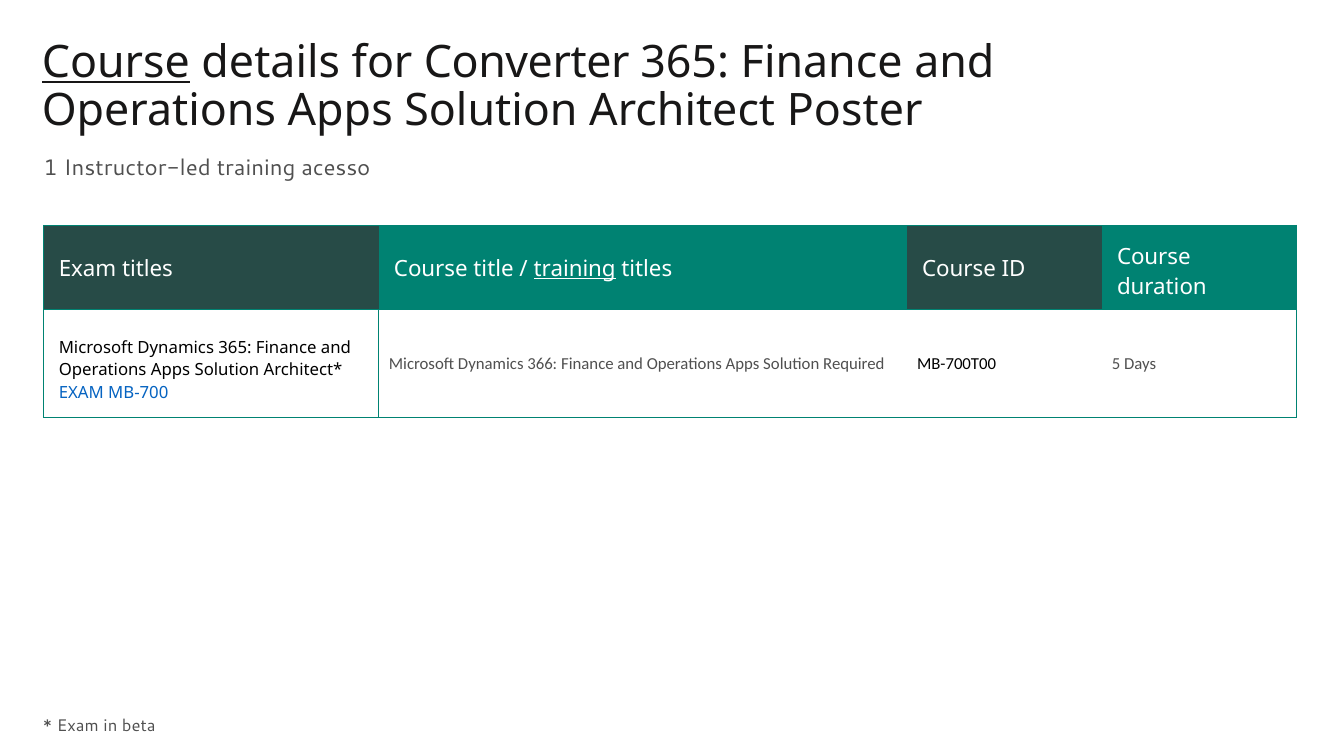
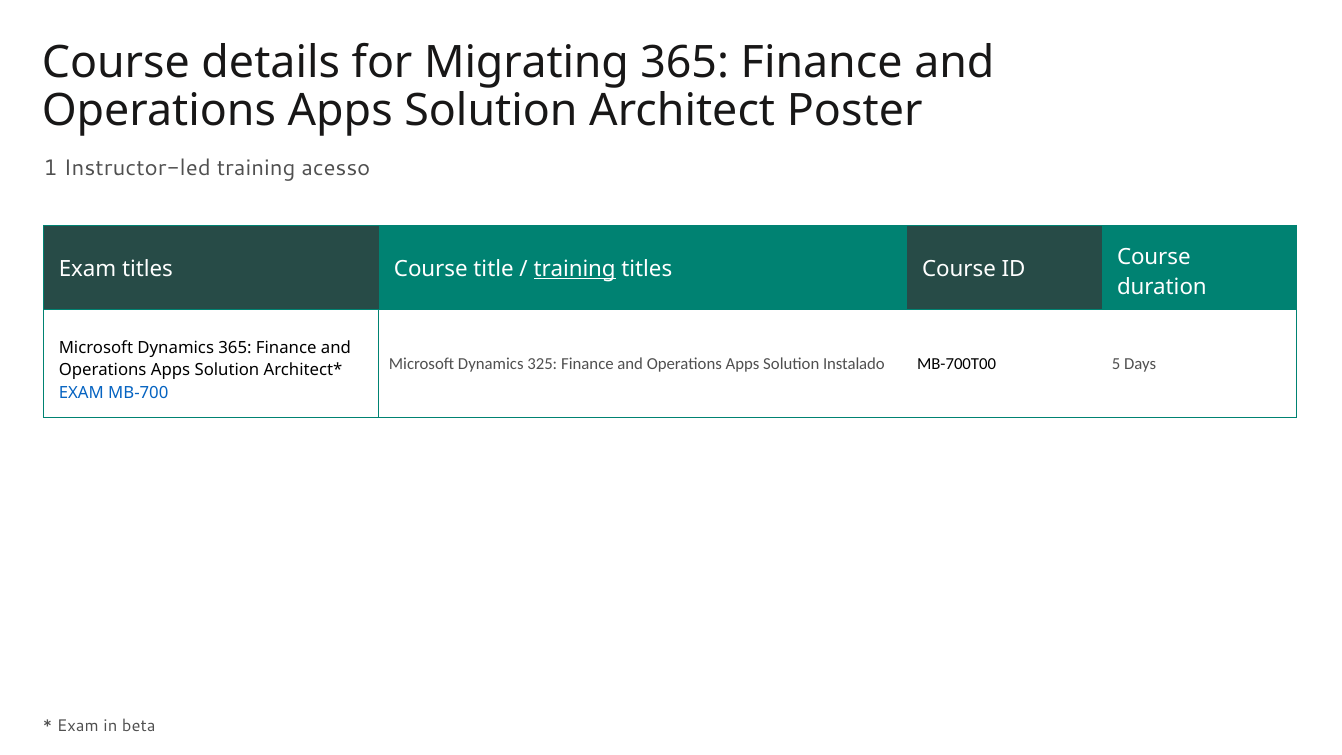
Course underline: present -> none (116, 63)
Converter: Converter -> Migrating (527, 63)
366: 366 -> 325 (542, 364)
Required: Required -> Instalado (854, 364)
